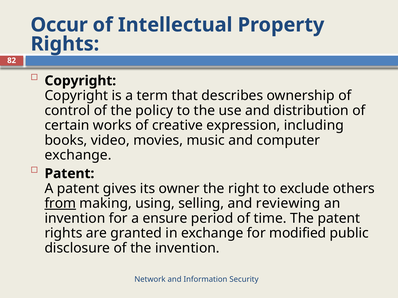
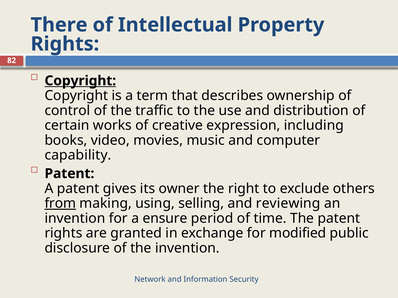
Occur: Occur -> There (59, 25)
Copyright underline: none -> present (80, 81)
policy: policy -> traffic (154, 111)
exchange: exchange -> capability (78, 155)
